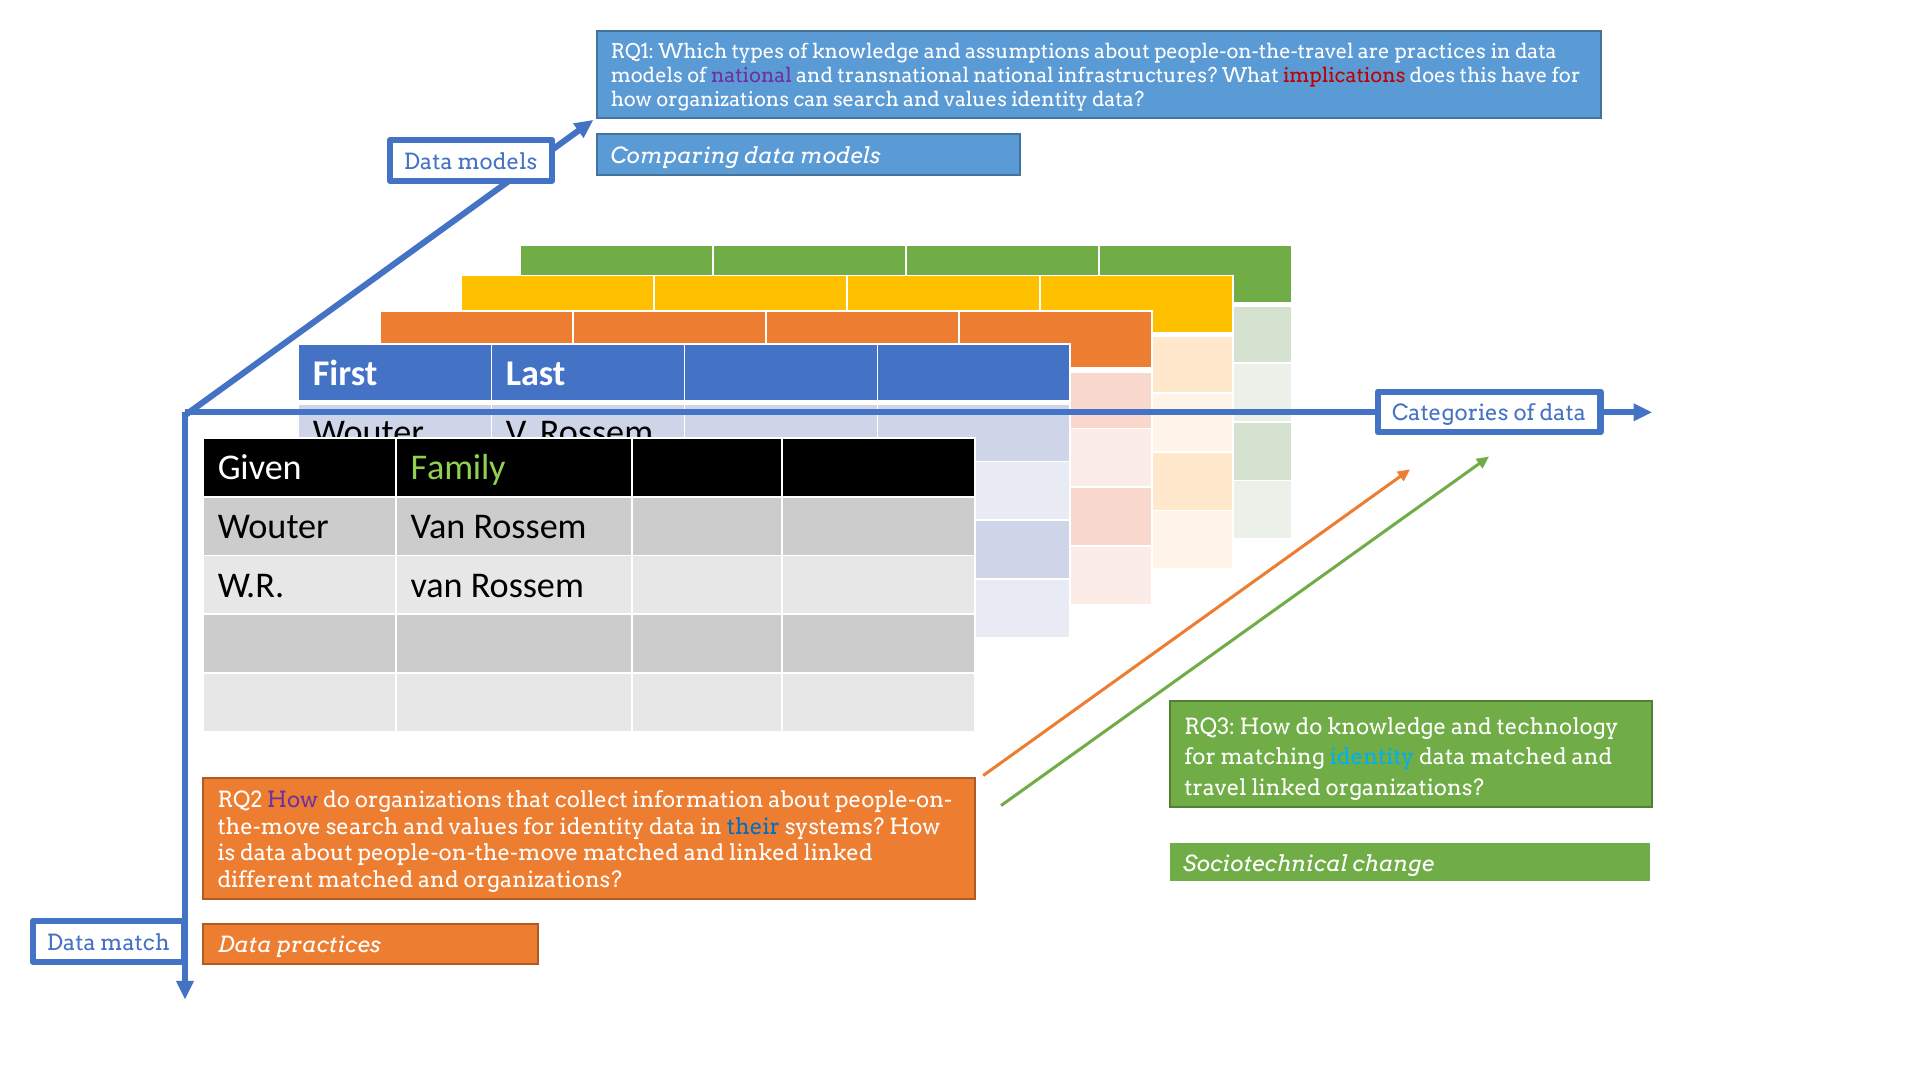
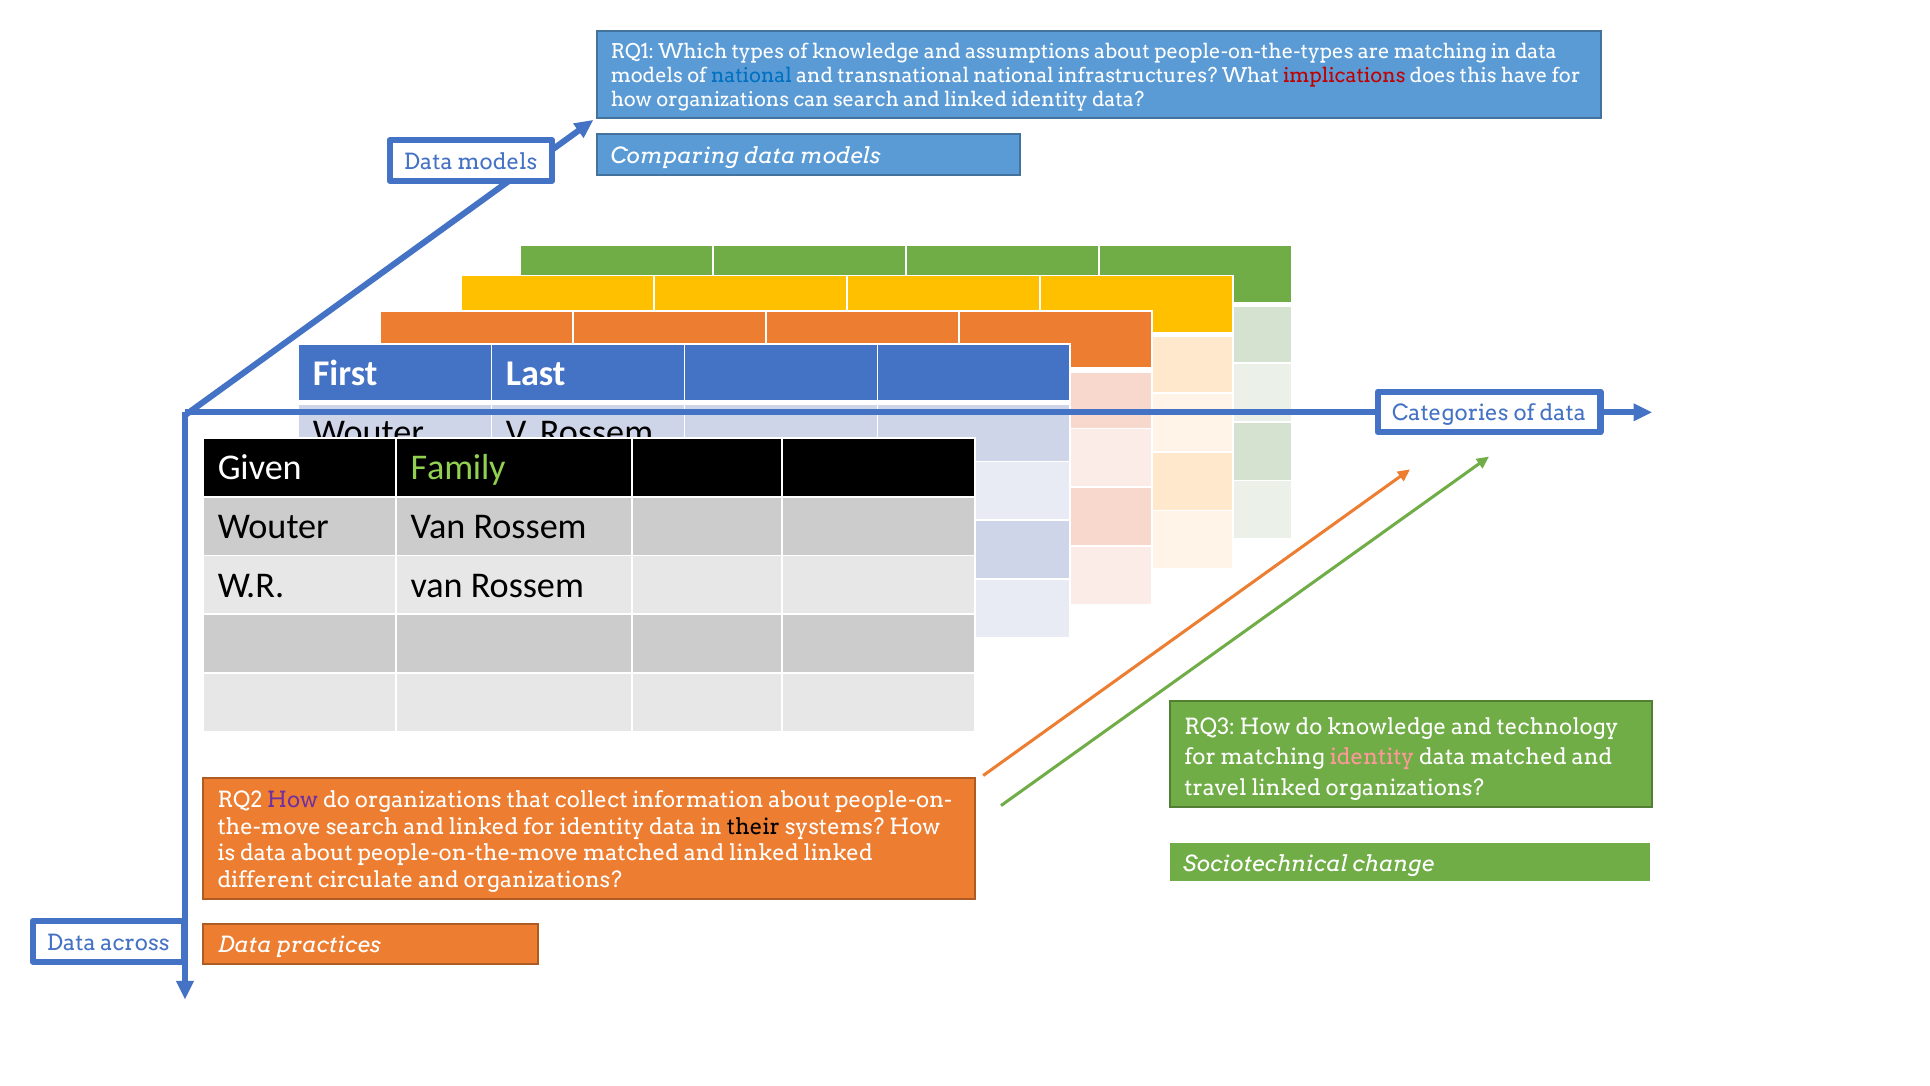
people-on-the-travel: people-on-the-travel -> people-on-the-types (1254, 52)
are practices: practices -> matching (1440, 52)
national colour: purple -> blue (751, 76)
can search and values: values -> linked (976, 100)
identity colour: light blue -> pink (1372, 757)
values: values -> linked (484, 827)
their colour: blue -> black (753, 827)
different matched: matched -> circulate (366, 880)
match: match -> across (135, 942)
